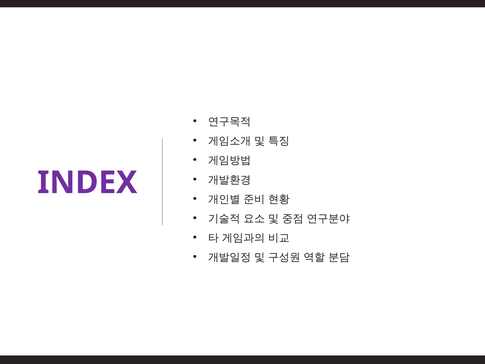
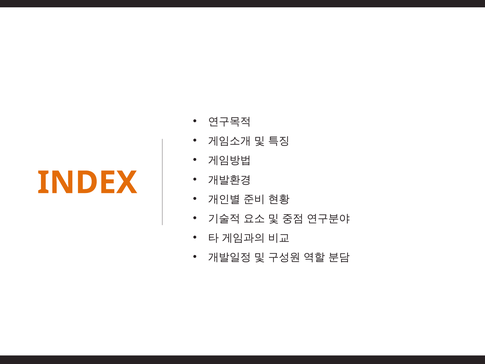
INDEX colour: purple -> orange (87, 183)
